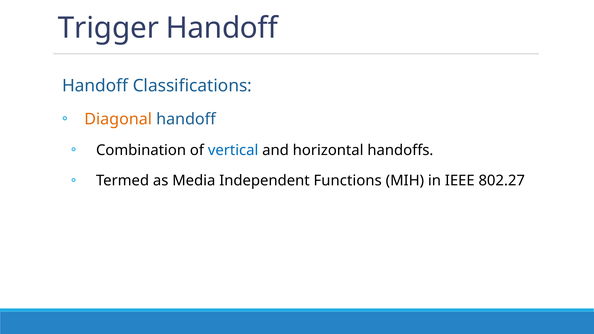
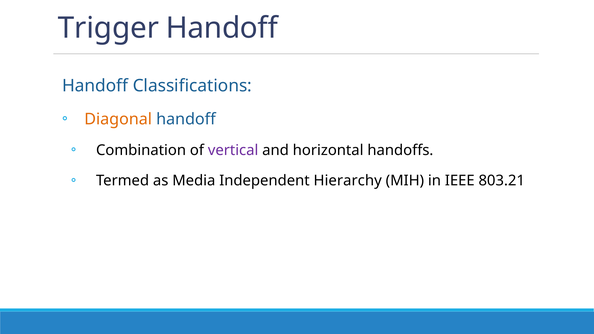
vertical colour: blue -> purple (233, 150)
Functions: Functions -> Hierarchy (348, 181)
802.27: 802.27 -> 803.21 (502, 181)
